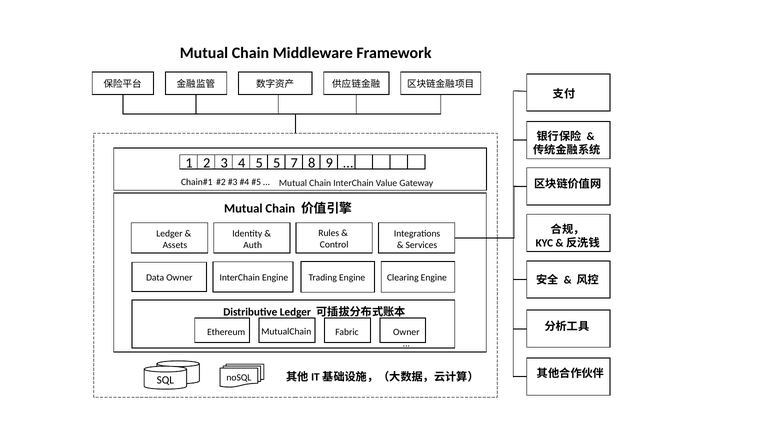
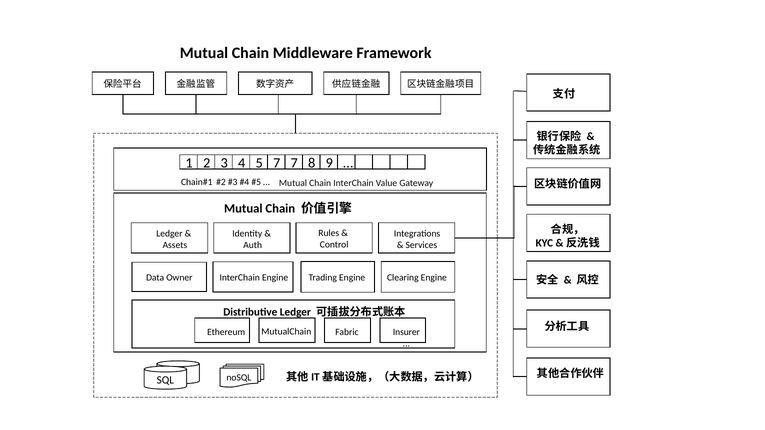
5 5: 5 -> 7 (277, 163)
MutualChain Owner: Owner -> Insurer (406, 333)
